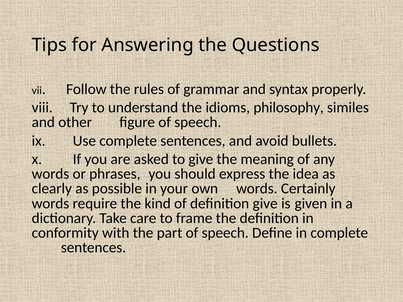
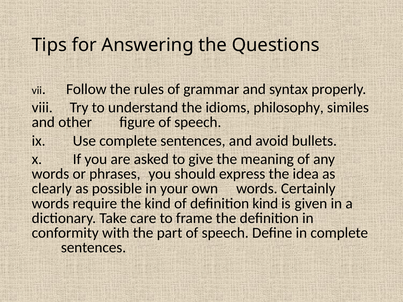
definition give: give -> kind (265, 204)
